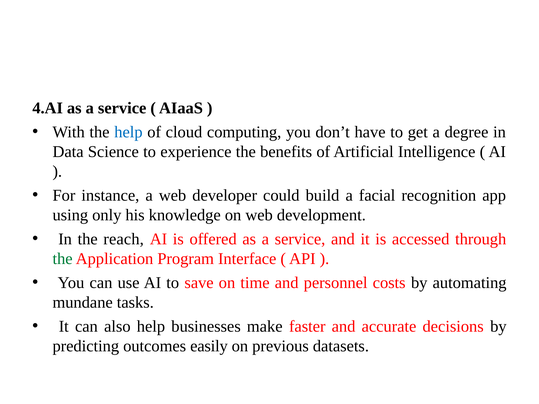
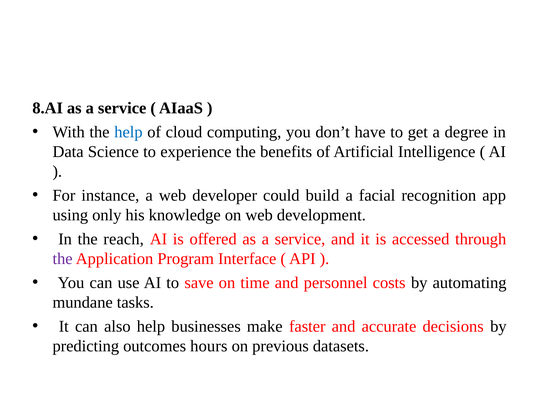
4.AI: 4.AI -> 8.AI (48, 108)
the colour: green -> purple (63, 259)
easily: easily -> hours (209, 346)
